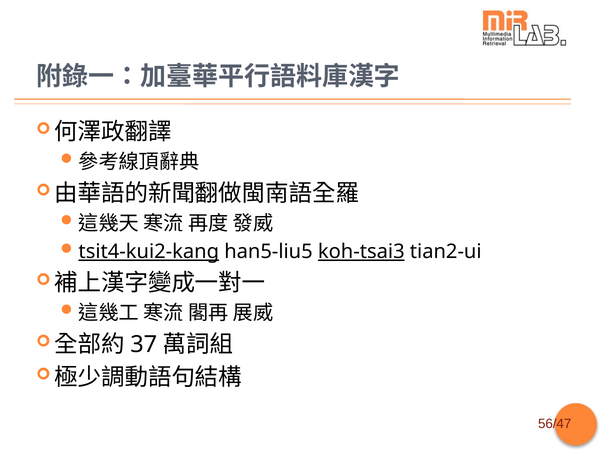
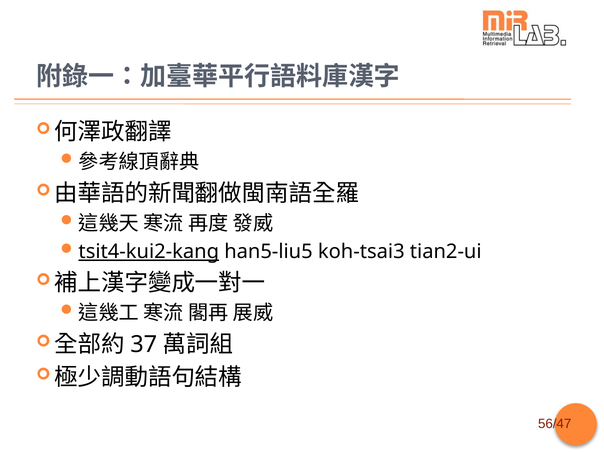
koh-tsai3 underline: present -> none (361, 252)
